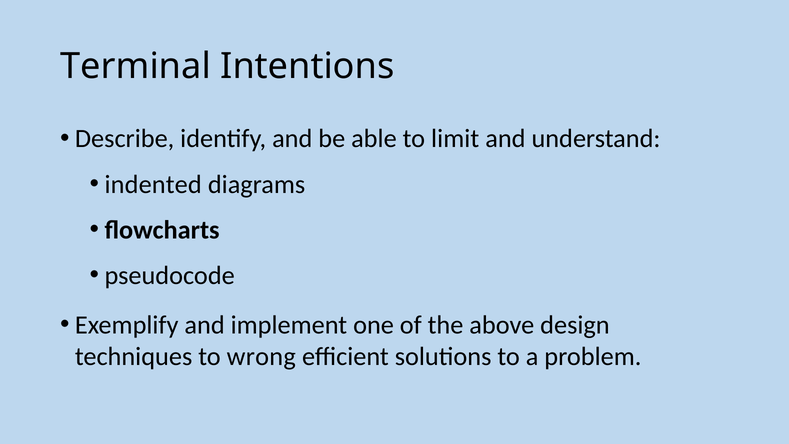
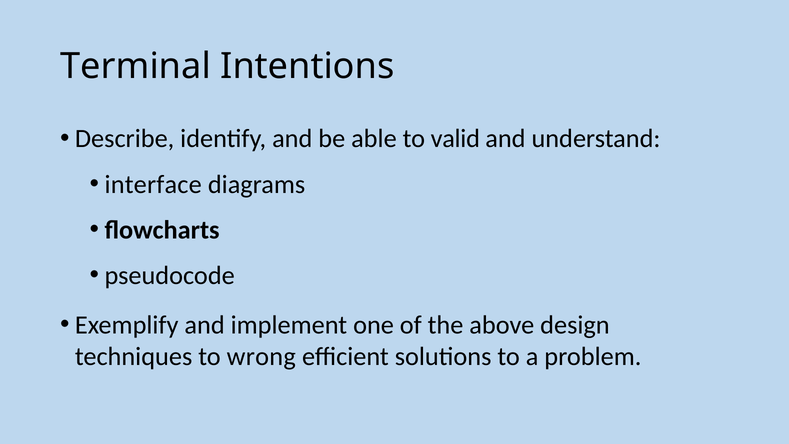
limit: limit -> valid (455, 139)
indented: indented -> interface (153, 184)
